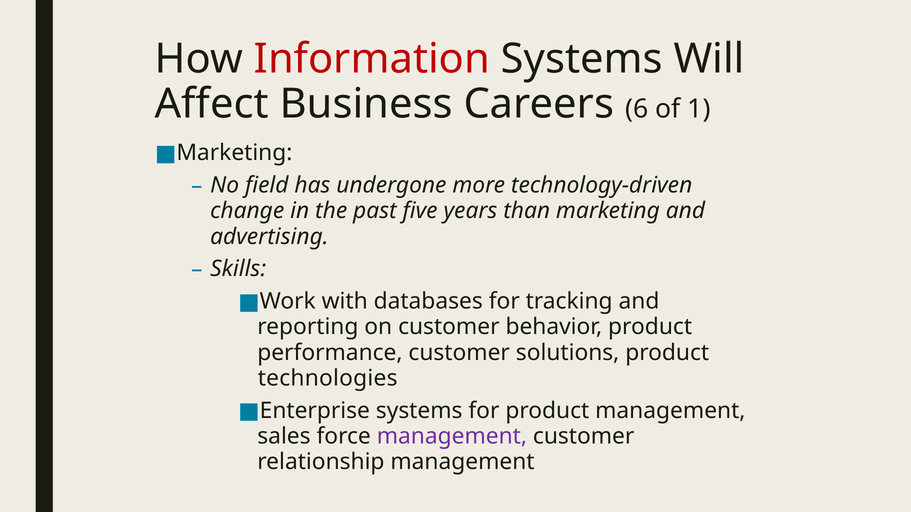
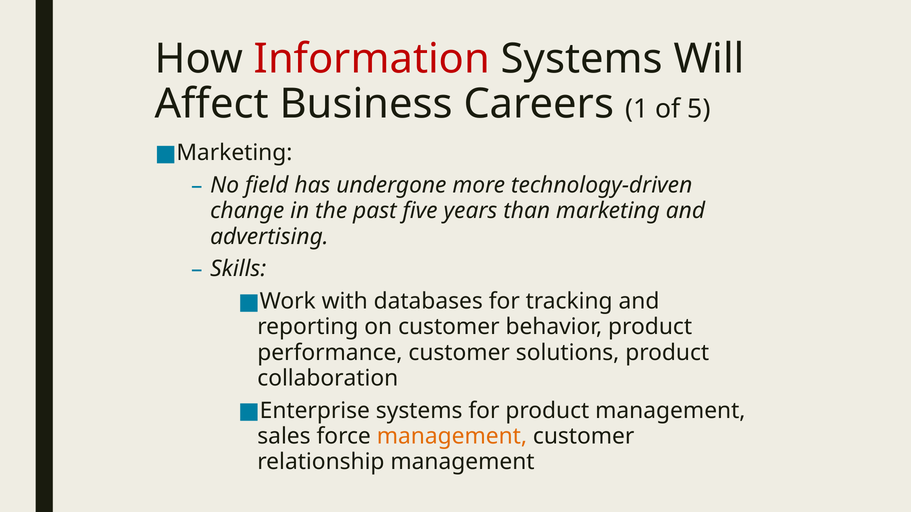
6: 6 -> 1 (637, 109)
1: 1 -> 5 (699, 109)
technologies: technologies -> collaboration (328, 379)
management colour: purple -> orange (452, 437)
